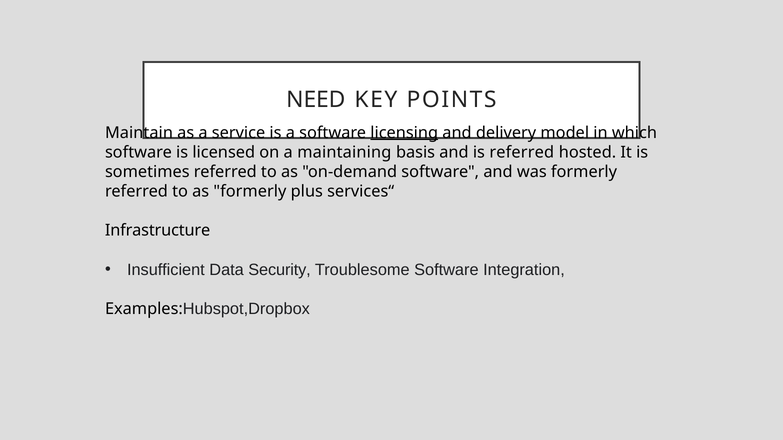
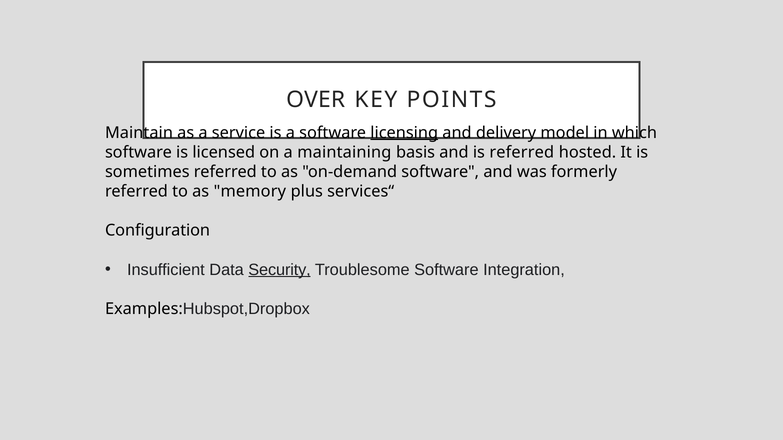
NEED: NEED -> OVER (316, 100)
as formerly: formerly -> memory (250, 192)
Infrastructure: Infrastructure -> Configuration (158, 231)
Security underline: none -> present (280, 270)
